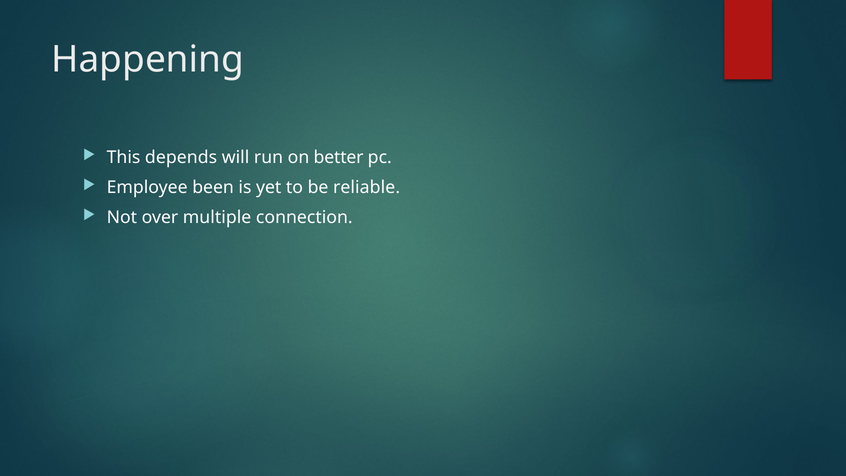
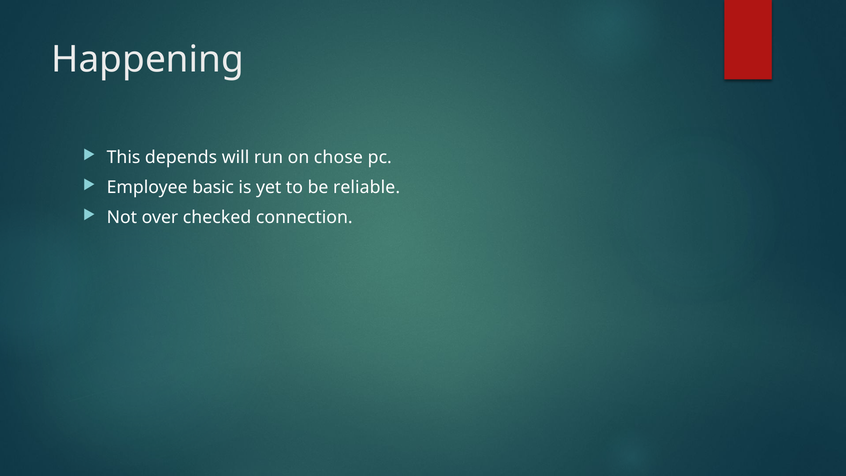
better: better -> chose (338, 157)
been: been -> basic (213, 187)
multiple: multiple -> checked (217, 217)
